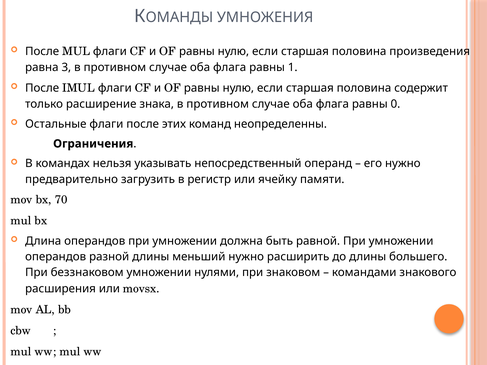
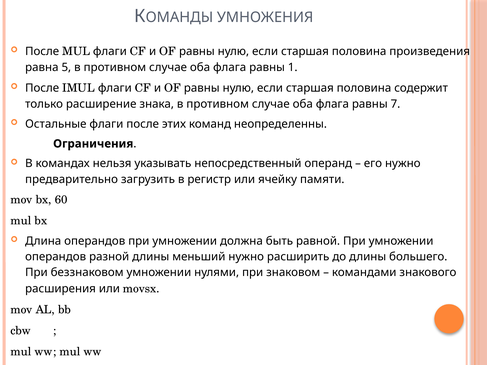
3: 3 -> 5 (66, 68)
0: 0 -> 7 (395, 104)
70: 70 -> 60 (61, 200)
